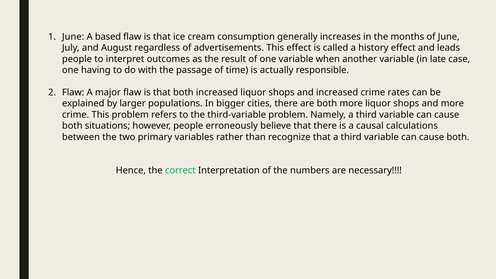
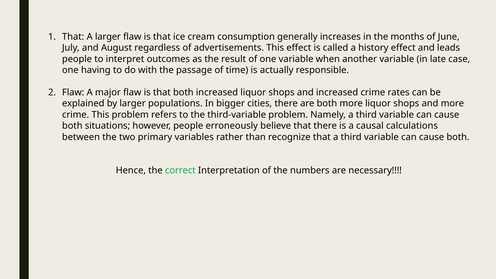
June: June -> That (73, 37)
A based: based -> larger (108, 37)
